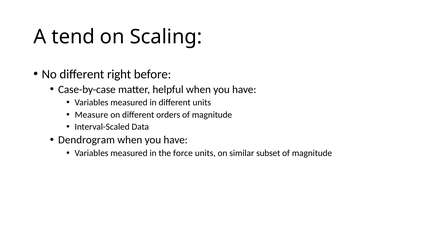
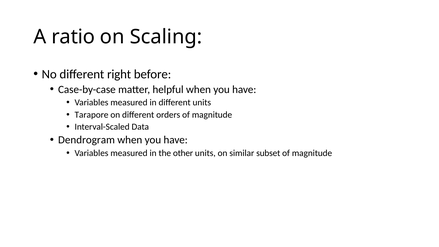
tend: tend -> ratio (73, 37)
Measure: Measure -> Tarapore (92, 115)
force: force -> other (183, 153)
